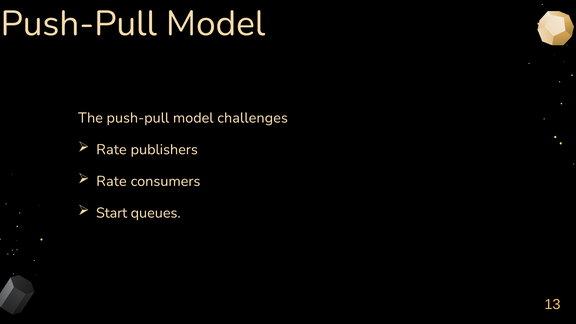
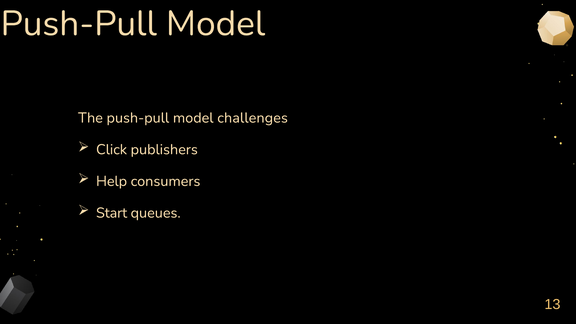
Rate: Rate -> Click (112, 149)
Rate: Rate -> Help (112, 181)
